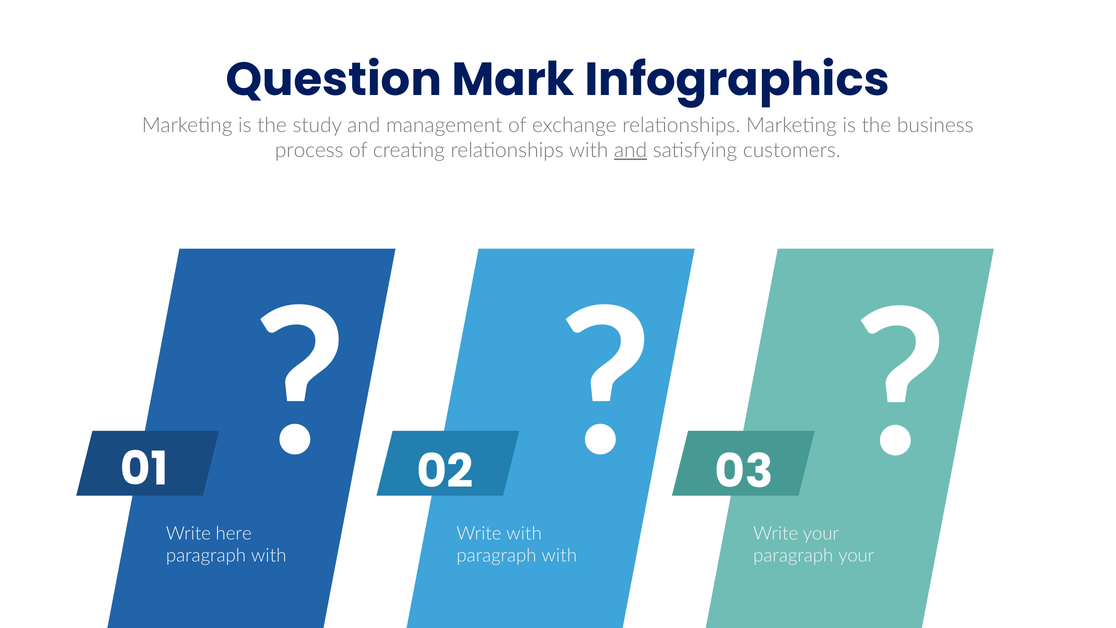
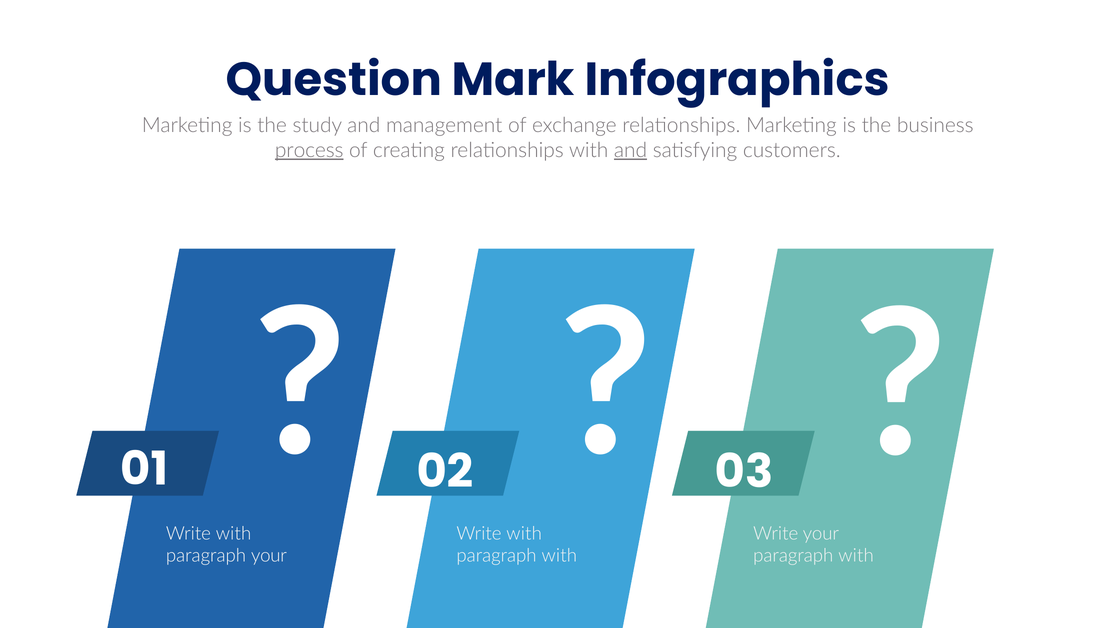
process underline: none -> present (309, 150)
here: here -> with (234, 533)
with: with -> your (269, 556)
your: your -> with (856, 556)
